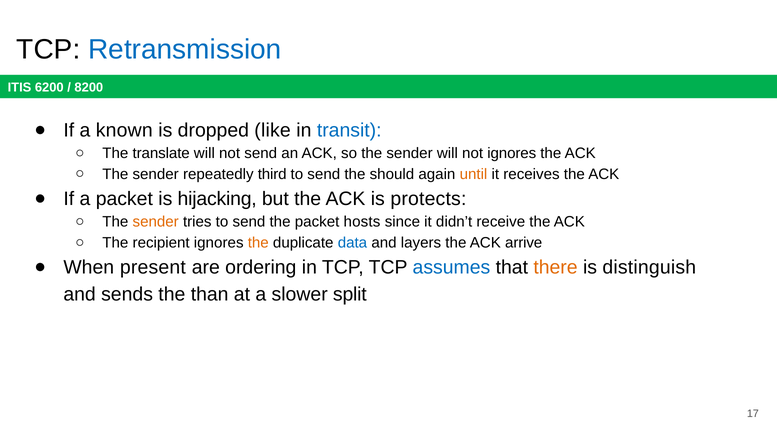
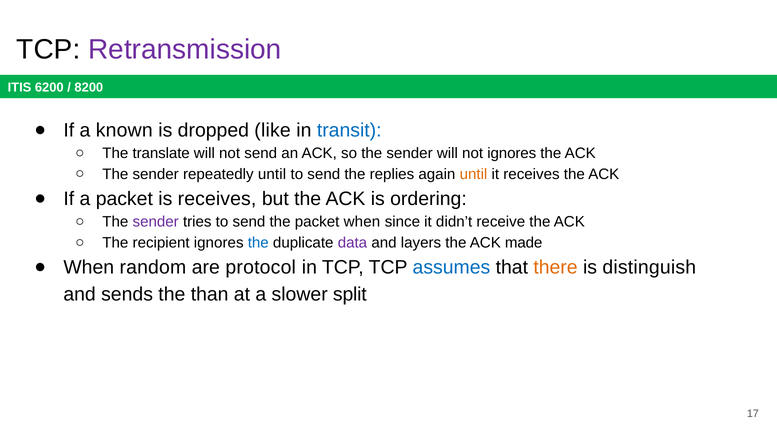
Retransmission colour: blue -> purple (185, 50)
repeatedly third: third -> until (272, 174)
should: should -> replies (392, 174)
is hijacking: hijacking -> receives (217, 199)
protects: protects -> ordering (428, 199)
sender colour: orange -> purple (156, 222)
packet hosts: hosts -> when (362, 222)
the colour: orange -> blue (258, 243)
data colour: blue -> purple (352, 243)
arrive: arrive -> made (524, 243)
present: present -> random (153, 267)
ordering: ordering -> protocol (261, 267)
